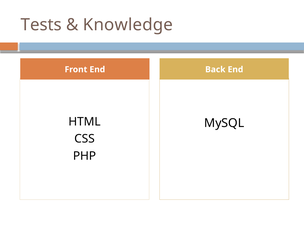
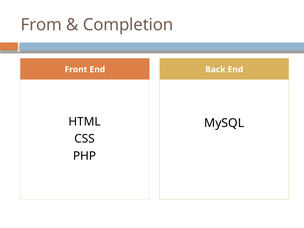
Tests: Tests -> From (41, 25)
Knowledge: Knowledge -> Completion (128, 25)
